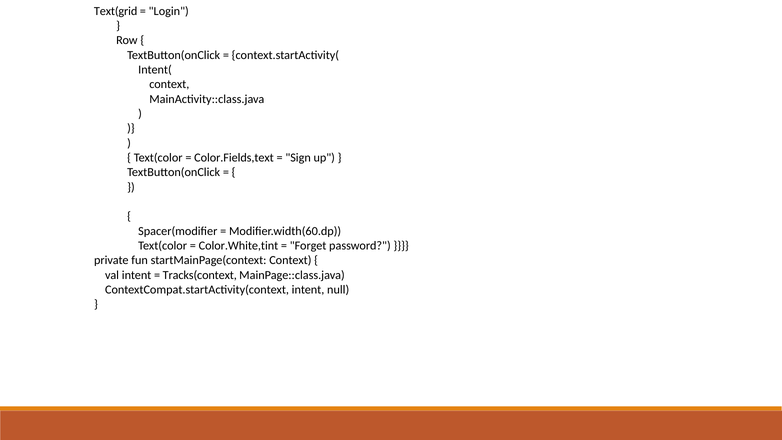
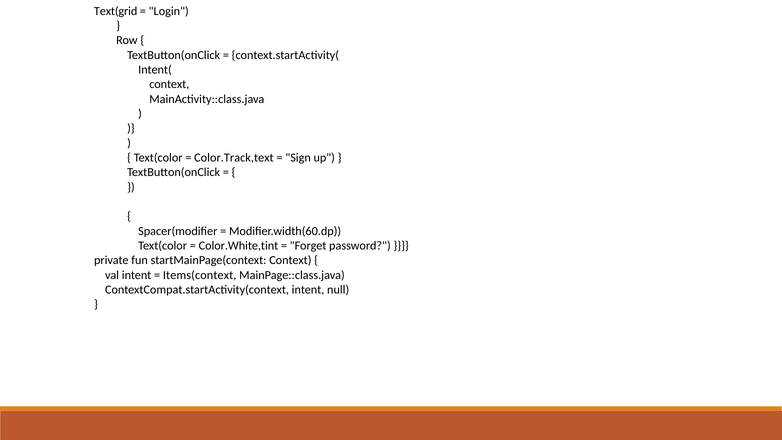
Color.Fields,text: Color.Fields,text -> Color.Track,text (234, 158)
Tracks(context: Tracks(context -> Items(context (200, 275)
